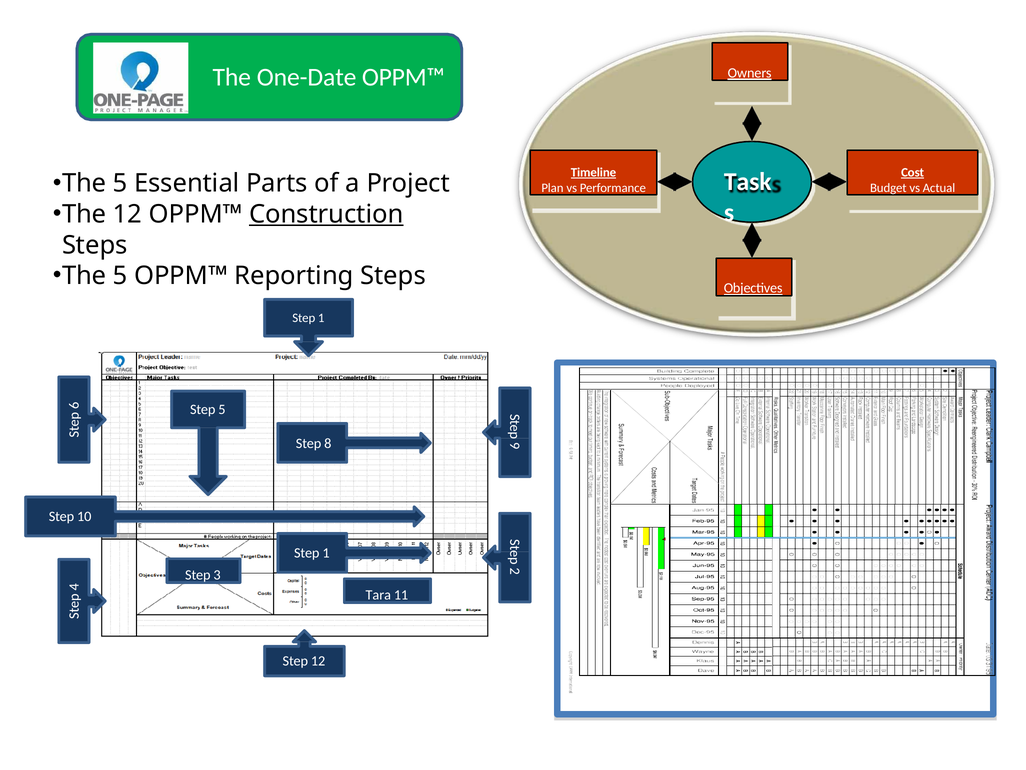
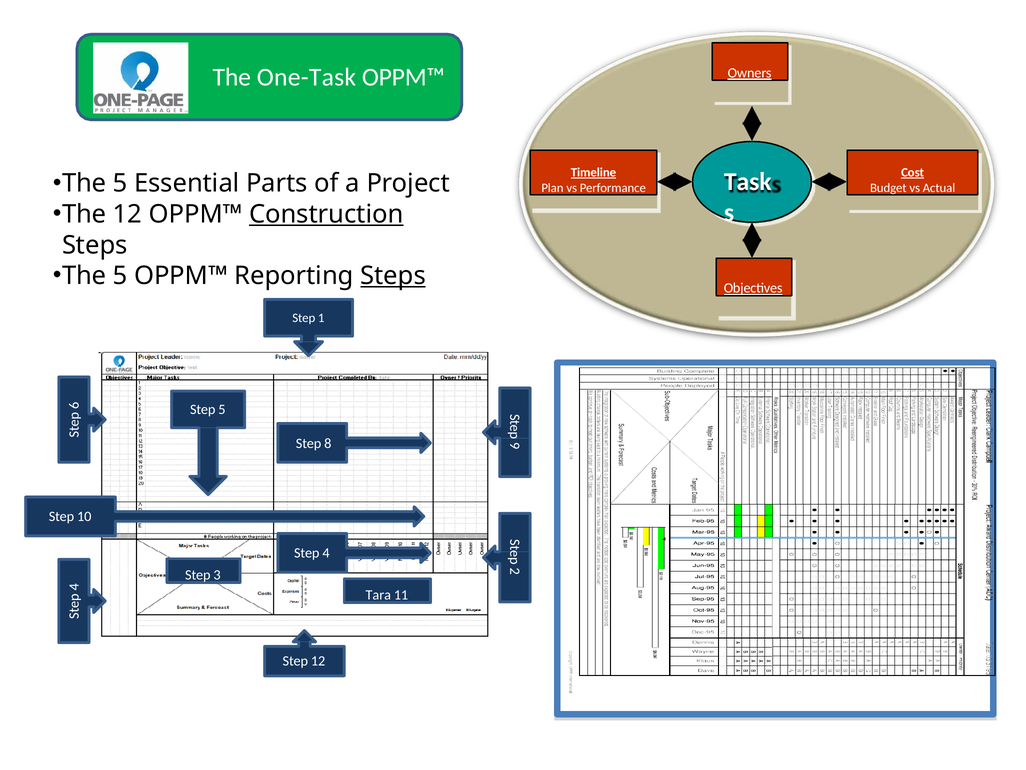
One-Date: One-Date -> One-Task (306, 77)
Steps underline: none -> present (393, 276)
1: 1 -> 4 (326, 553)
